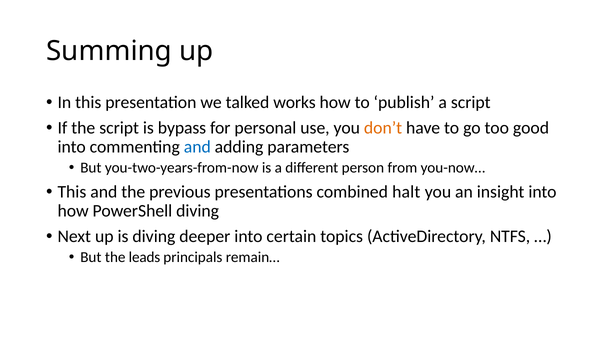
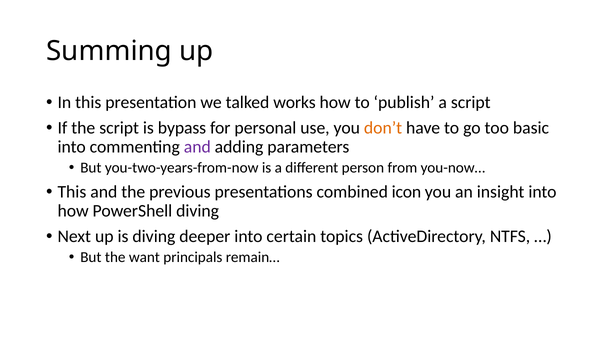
good: good -> basic (531, 128)
and colour: blue -> purple (197, 147)
halt: halt -> icon (406, 192)
leads: leads -> want (144, 257)
